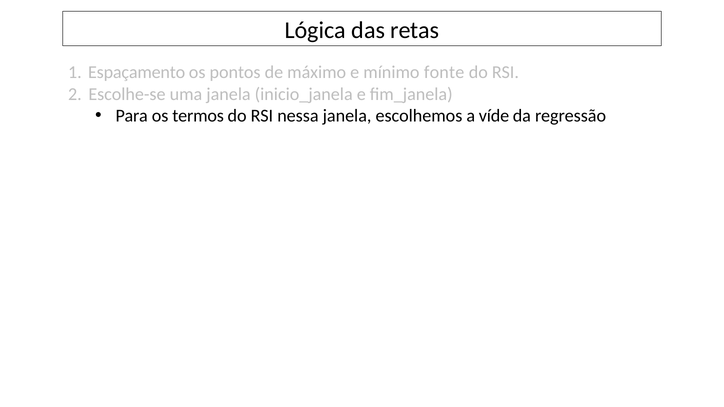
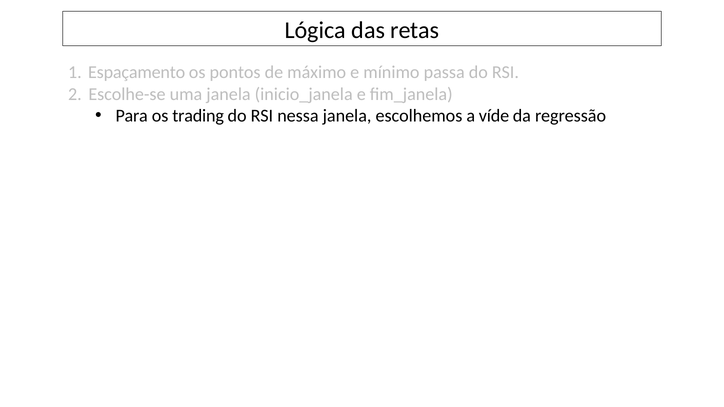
fonte: fonte -> passa (444, 72)
termos: termos -> trading (198, 116)
